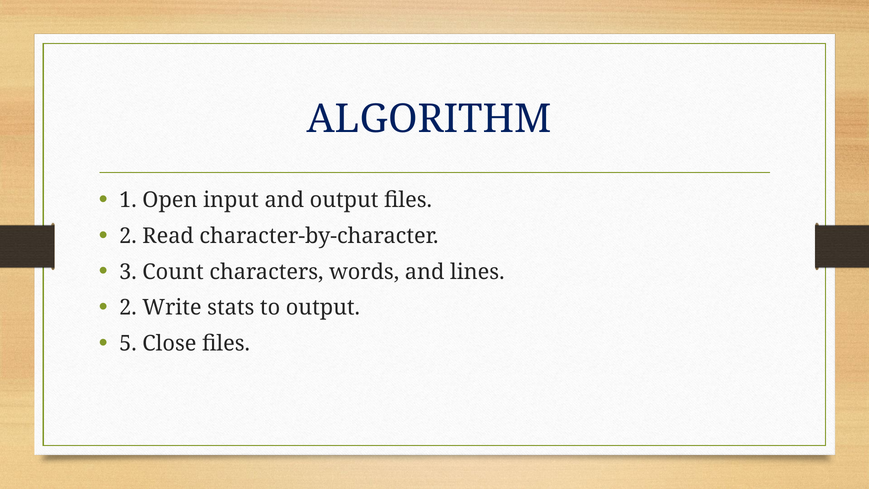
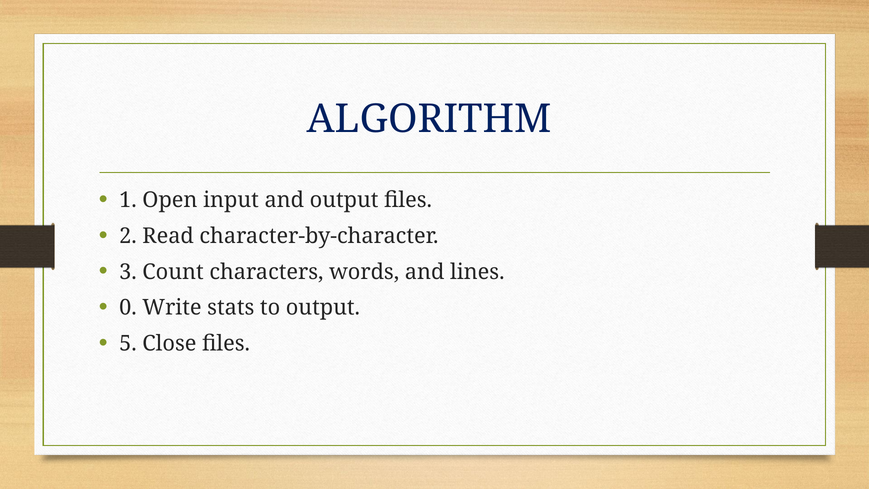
2: 2 -> 0 (128, 308)
